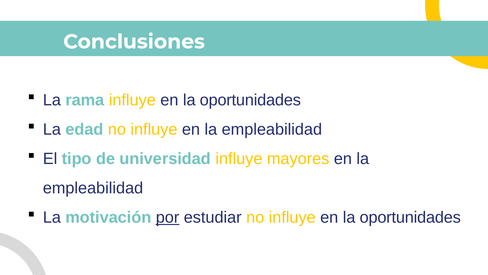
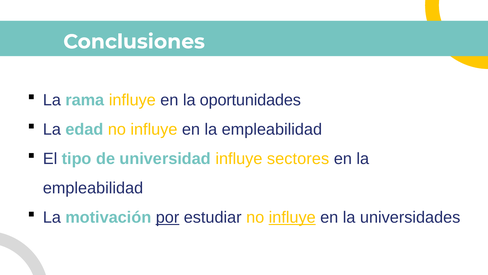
mayores: mayores -> sectores (298, 158)
influye underline: none -> present (292, 217)
oportunidades: oportunidades -> universidades (410, 217)
